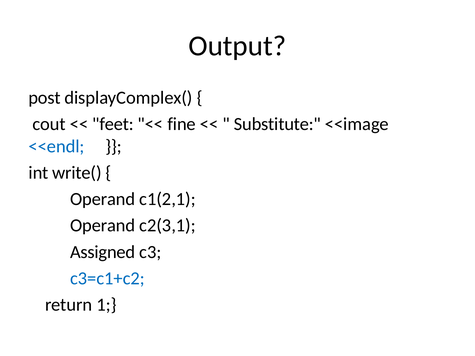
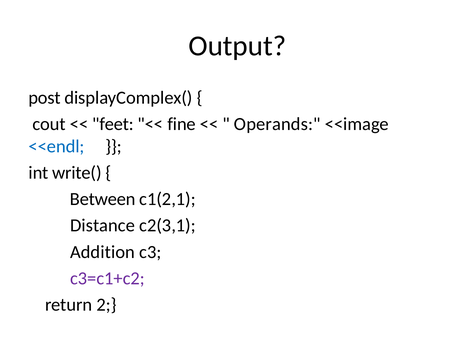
Substitute: Substitute -> Operands (277, 124)
Operand: Operand -> Between (103, 199)
Operand: Operand -> Distance (103, 226)
Assigned: Assigned -> Addition (103, 252)
c3=c1+c2 colour: blue -> purple (107, 278)
1: 1 -> 2 (107, 305)
